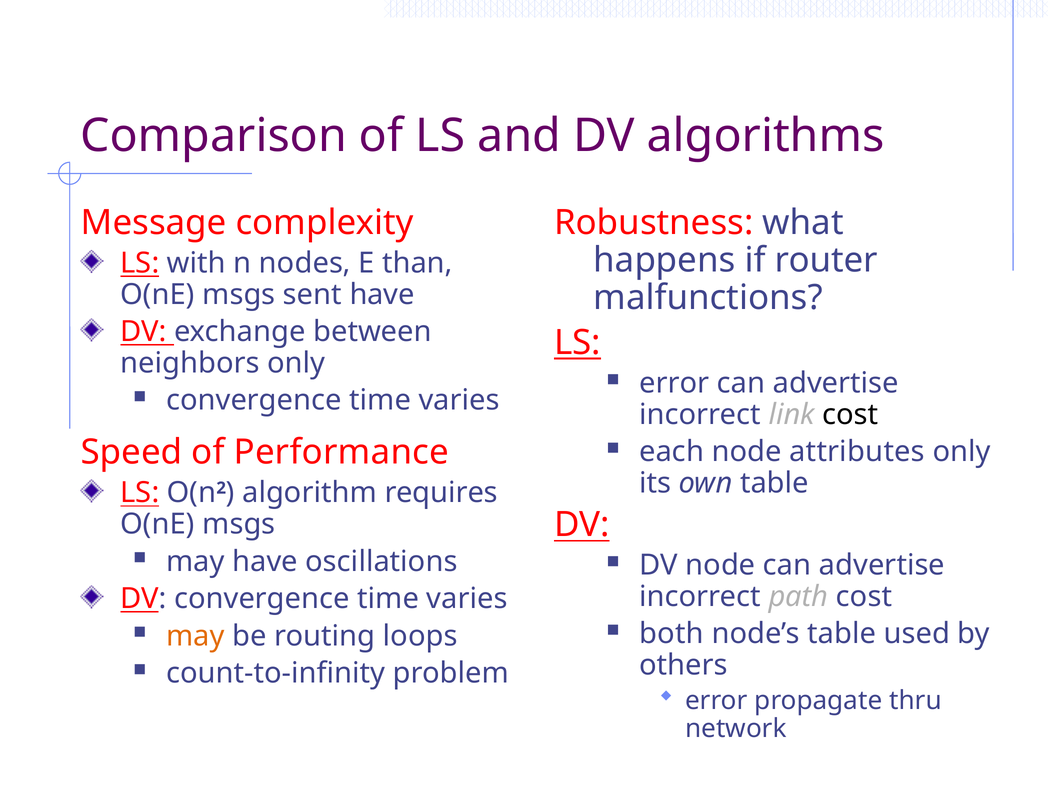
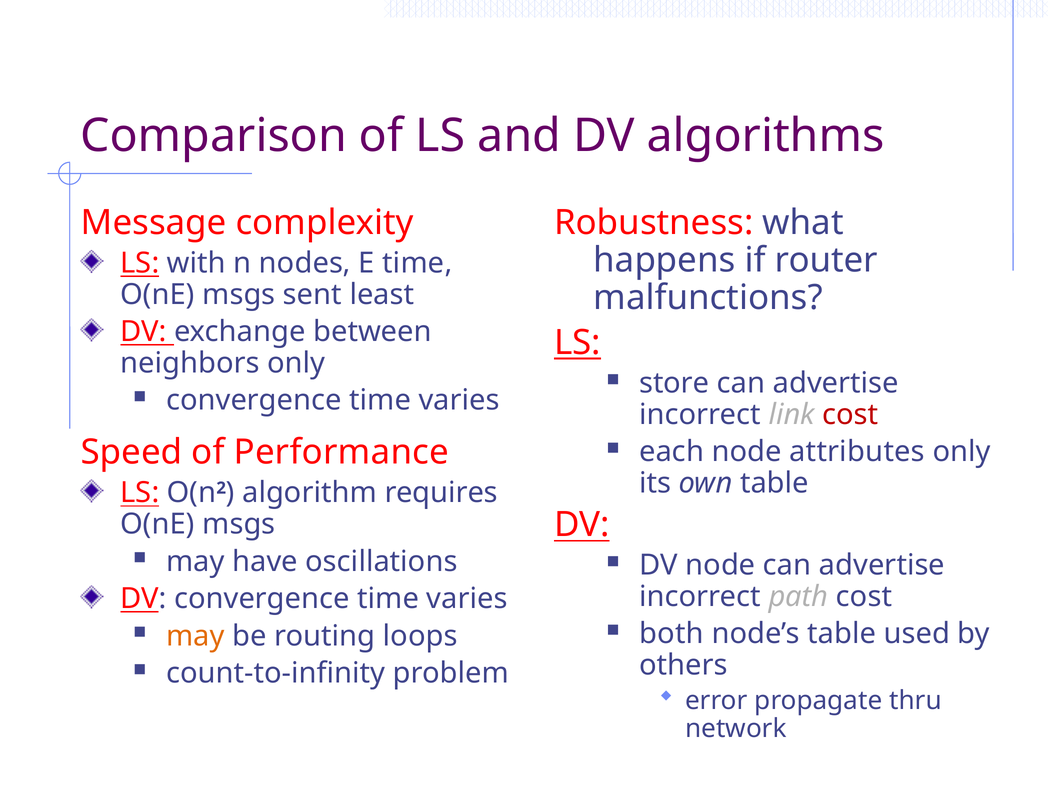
E than: than -> time (417, 263)
sent have: have -> least (382, 294)
error: error -> store (674, 383)
cost colour: black -> red (850, 414)
